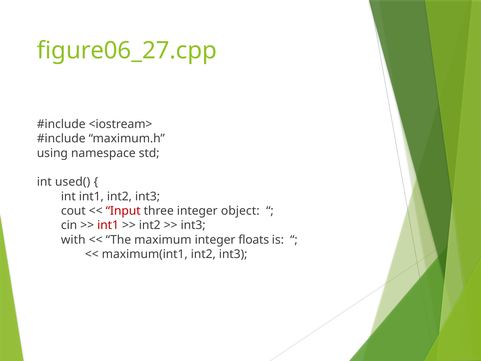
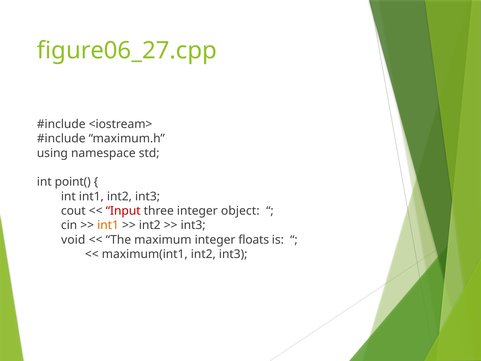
used(: used( -> point( (73, 182)
int1 colour: red -> orange (108, 225)
with: with -> void (73, 240)
